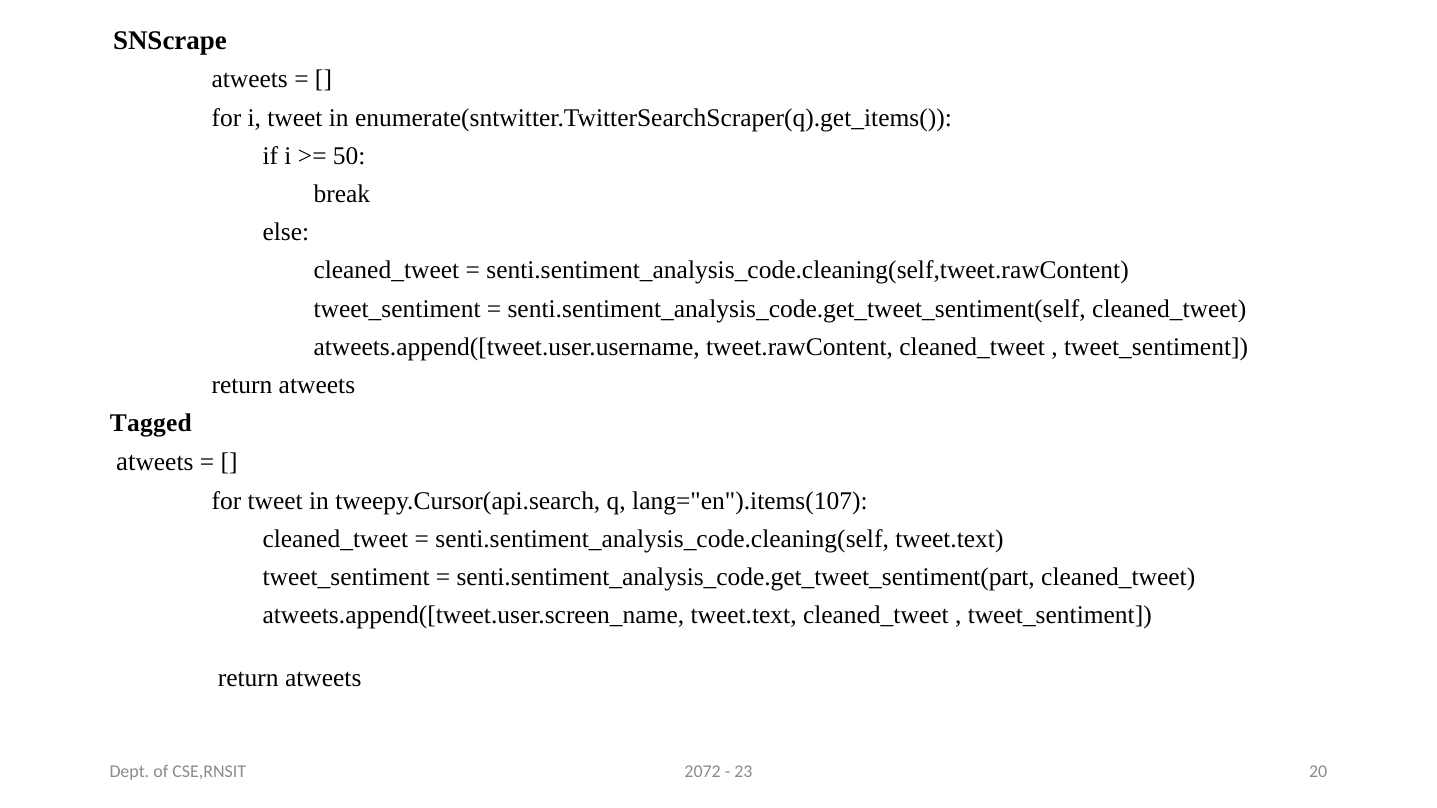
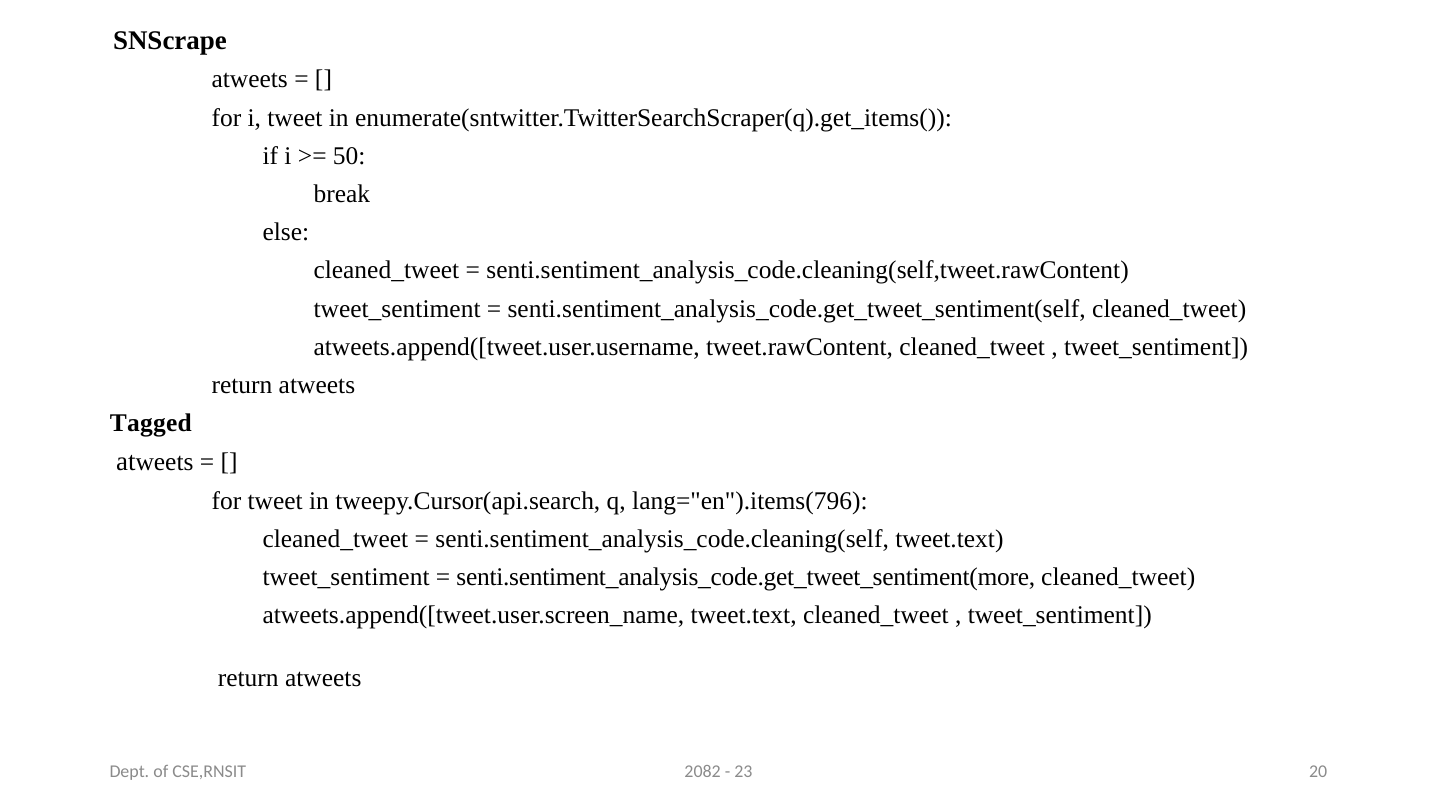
lang="en").items(107: lang="en").items(107 -> lang="en").items(796 (750, 501)
senti.sentiment_analysis_code.get_tweet_sentiment(part: senti.sentiment_analysis_code.get_tweet_sentiment(part -> senti.sentiment_analysis_code.get_tweet_sentiment(more (746, 577)
2072: 2072 -> 2082 (703, 772)
